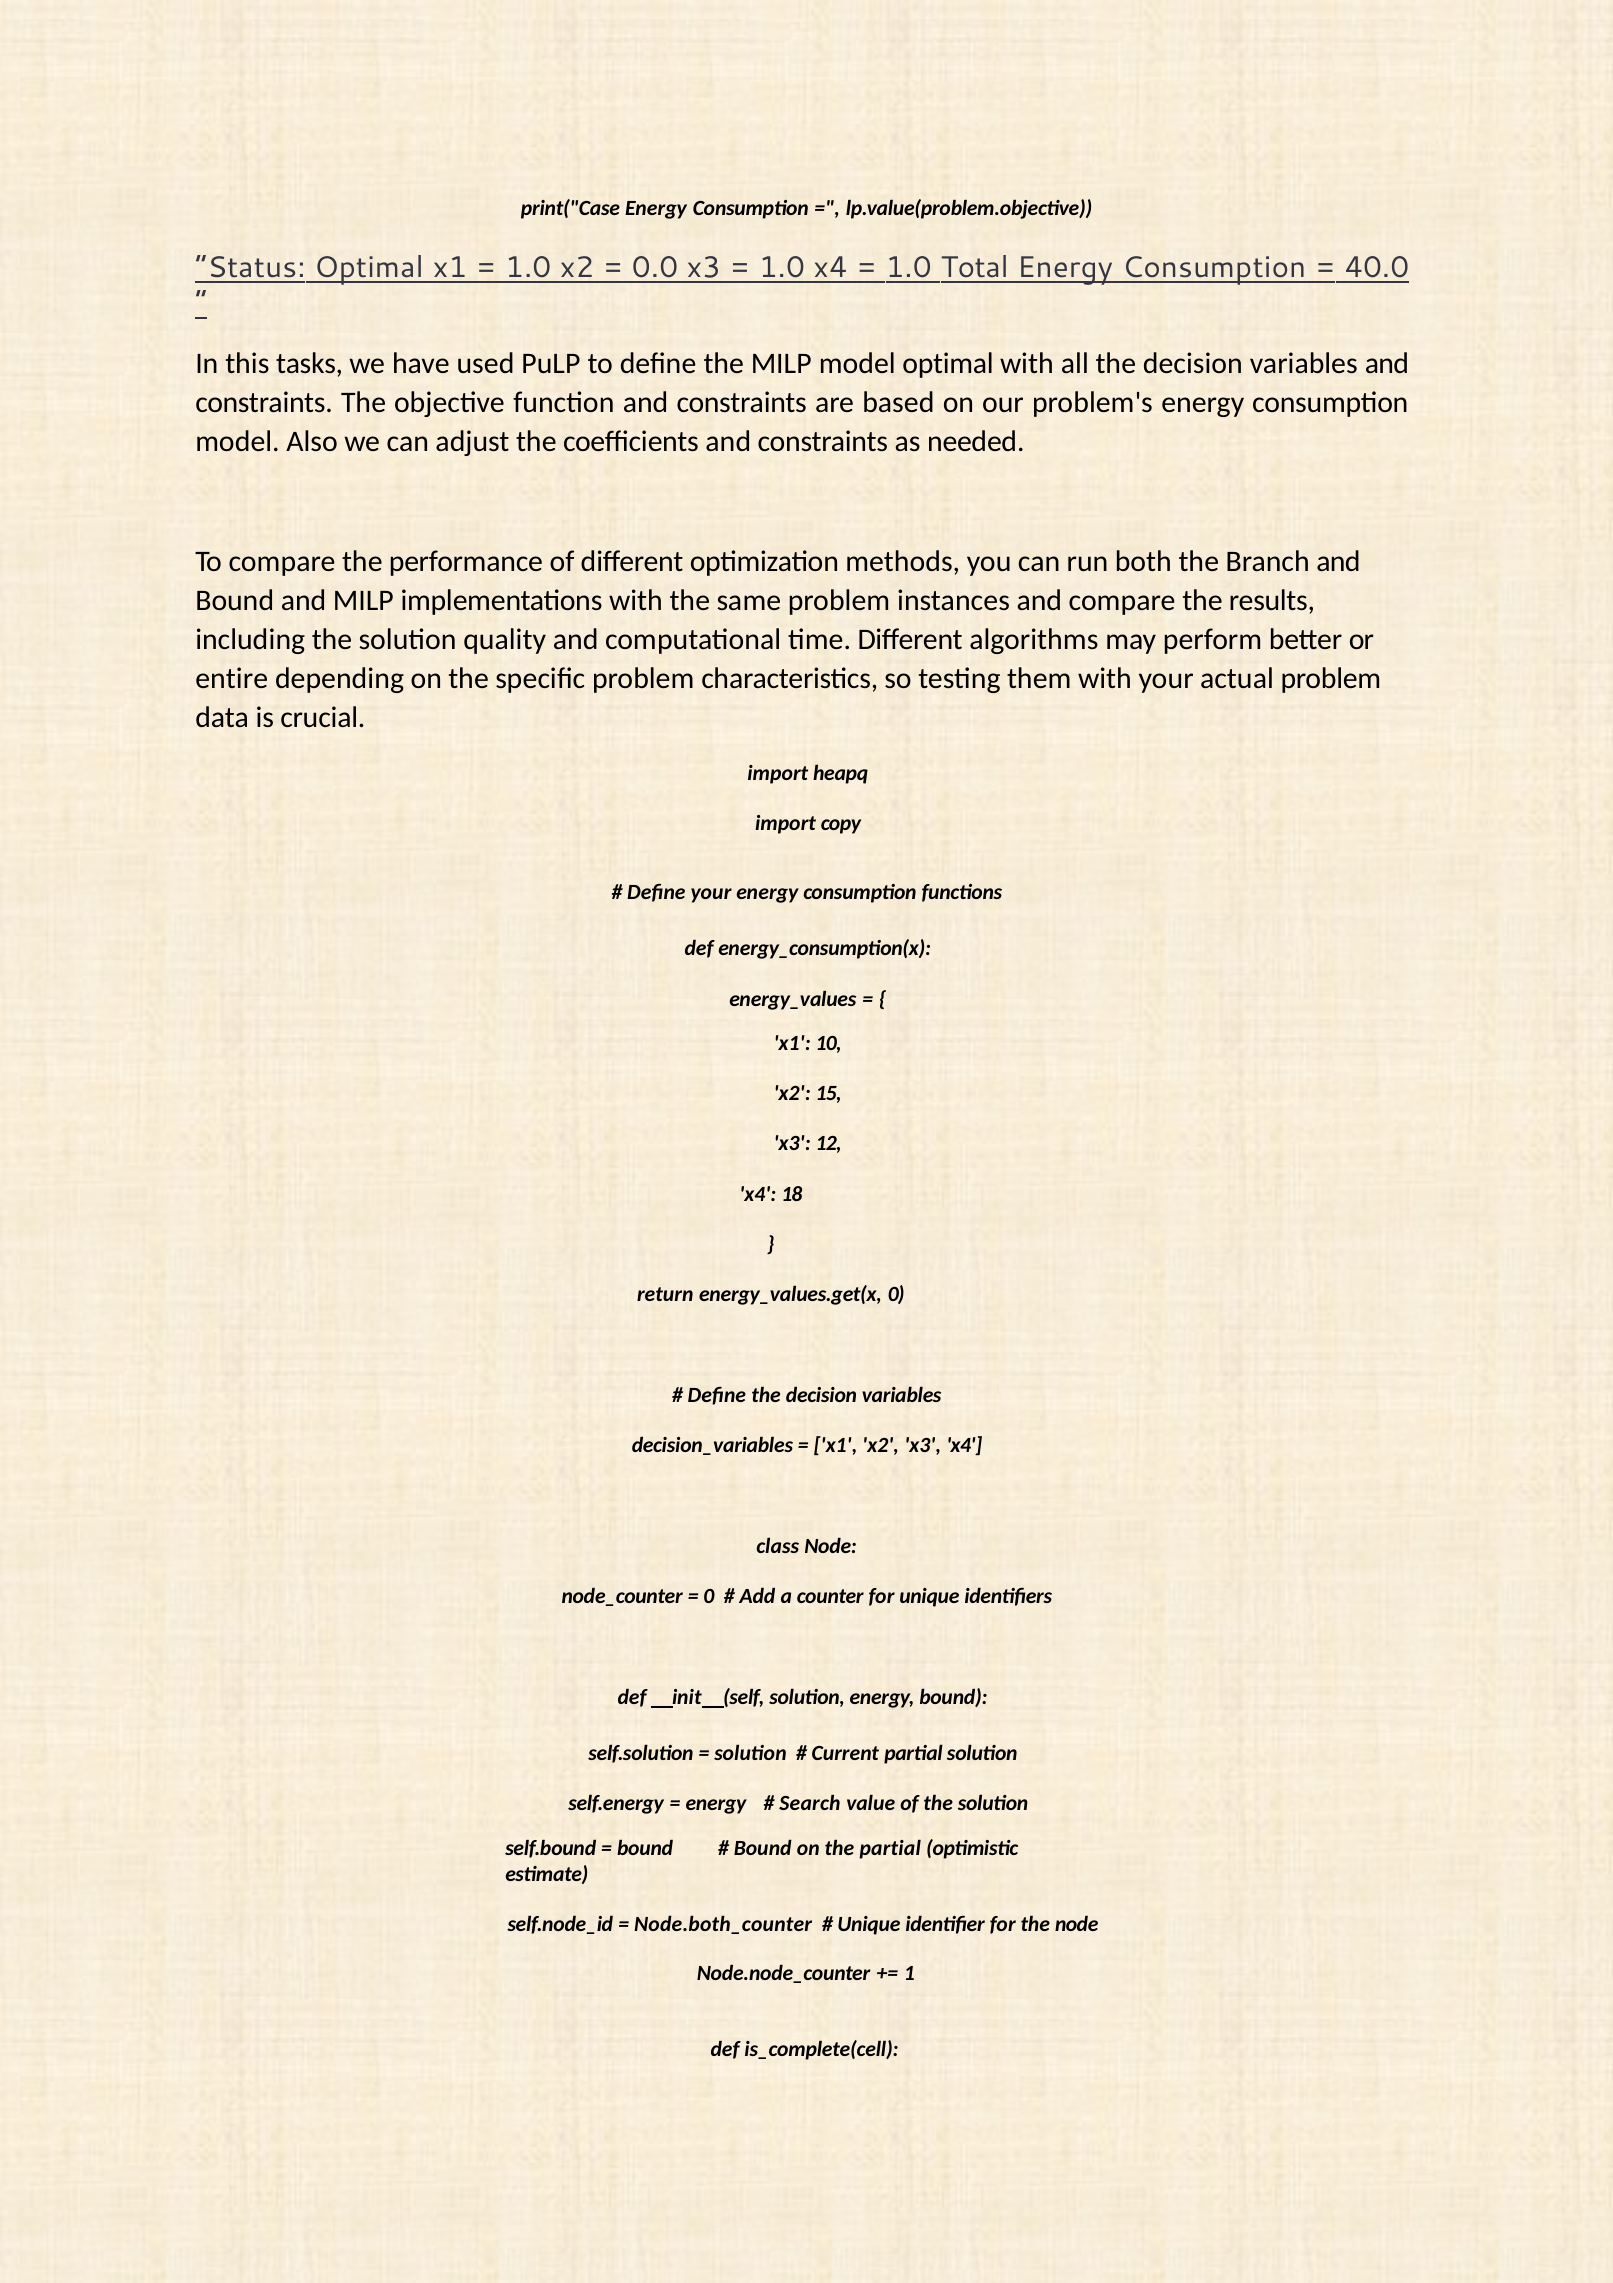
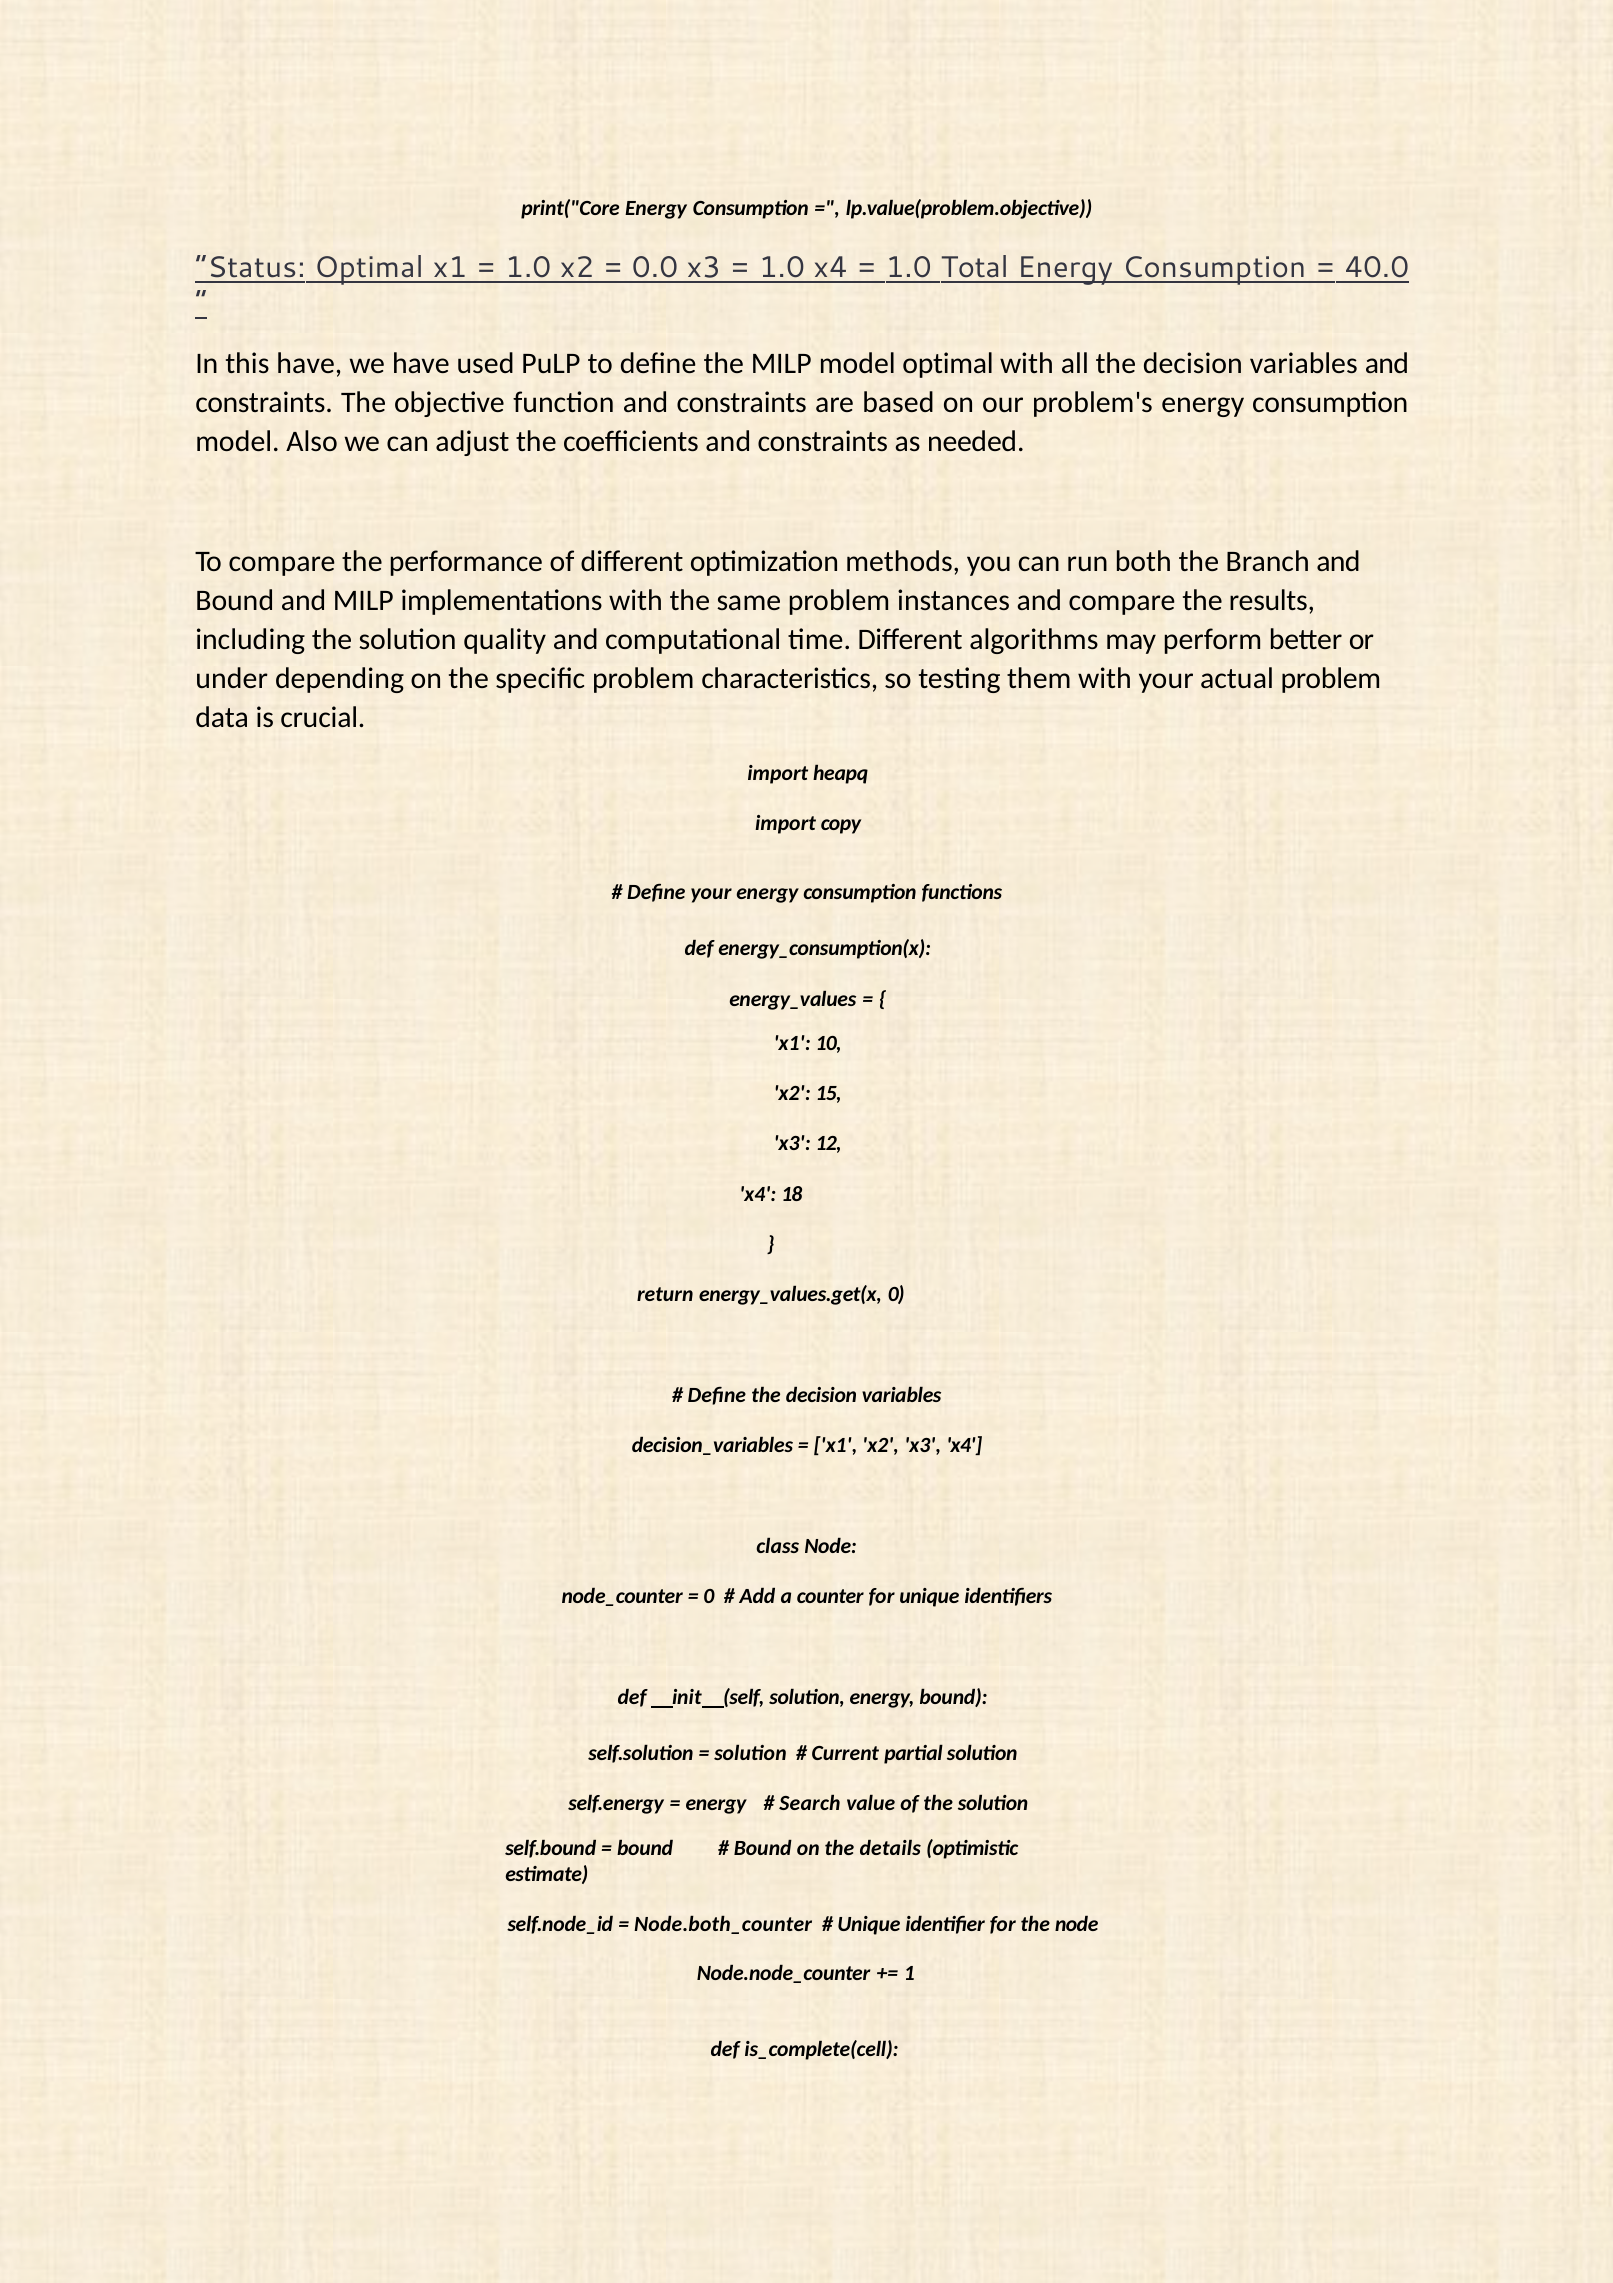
print("Case: print("Case -> print("Core (571, 208)
this tasks: tasks -> have (309, 363)
entire: entire -> under (232, 679)
the partial: partial -> details (890, 1848)
